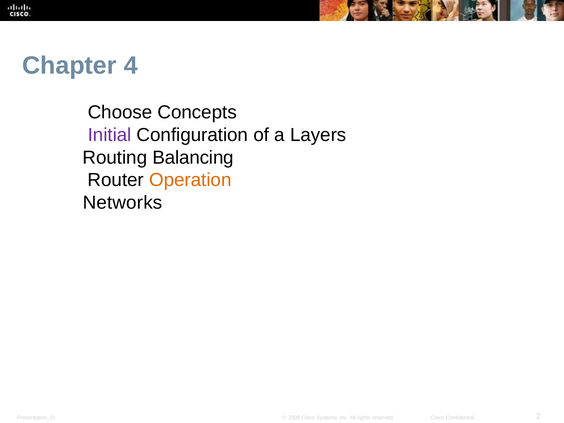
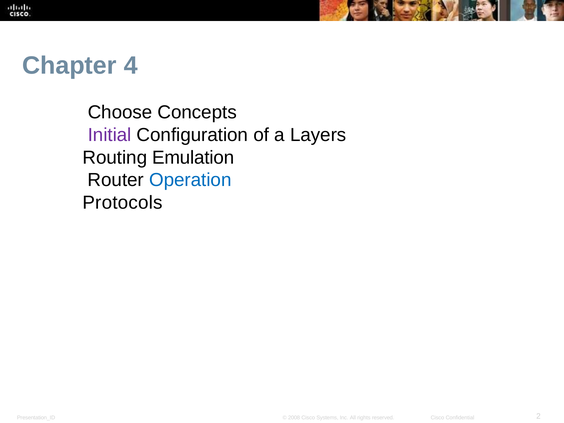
Balancing: Balancing -> Emulation (193, 157)
Operation colour: orange -> blue (190, 180)
Networks: Networks -> Protocols (123, 203)
